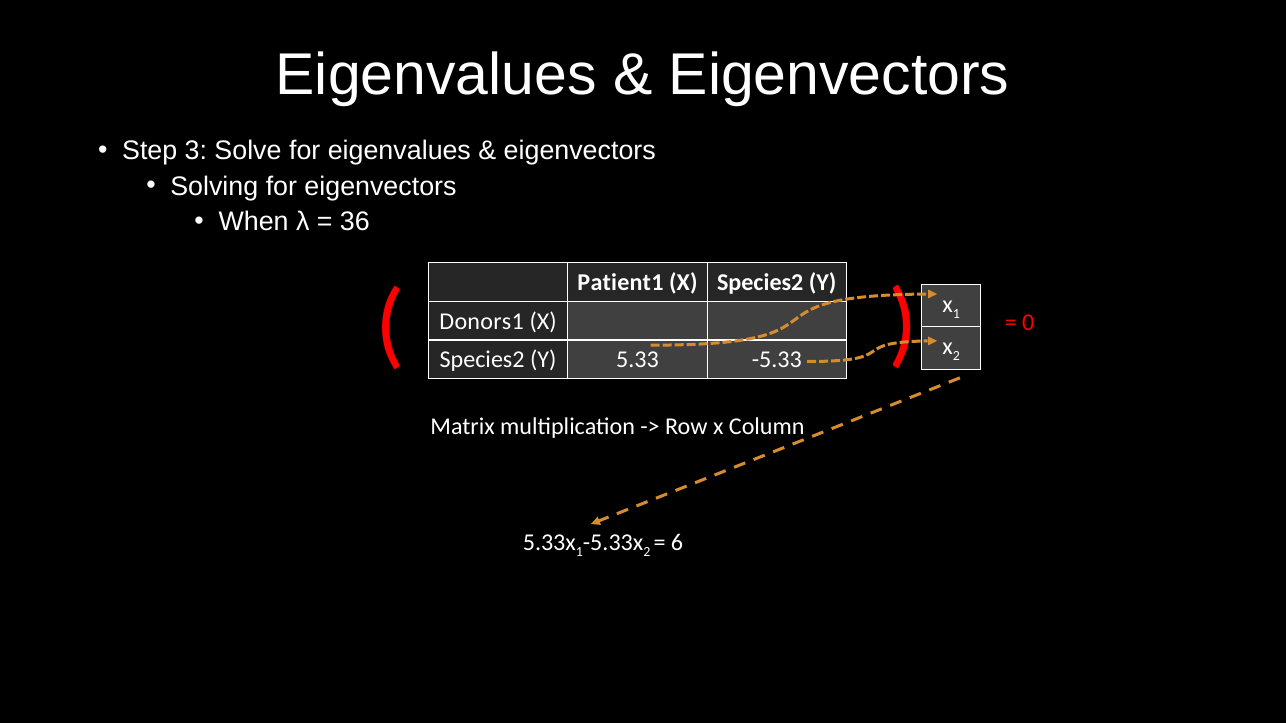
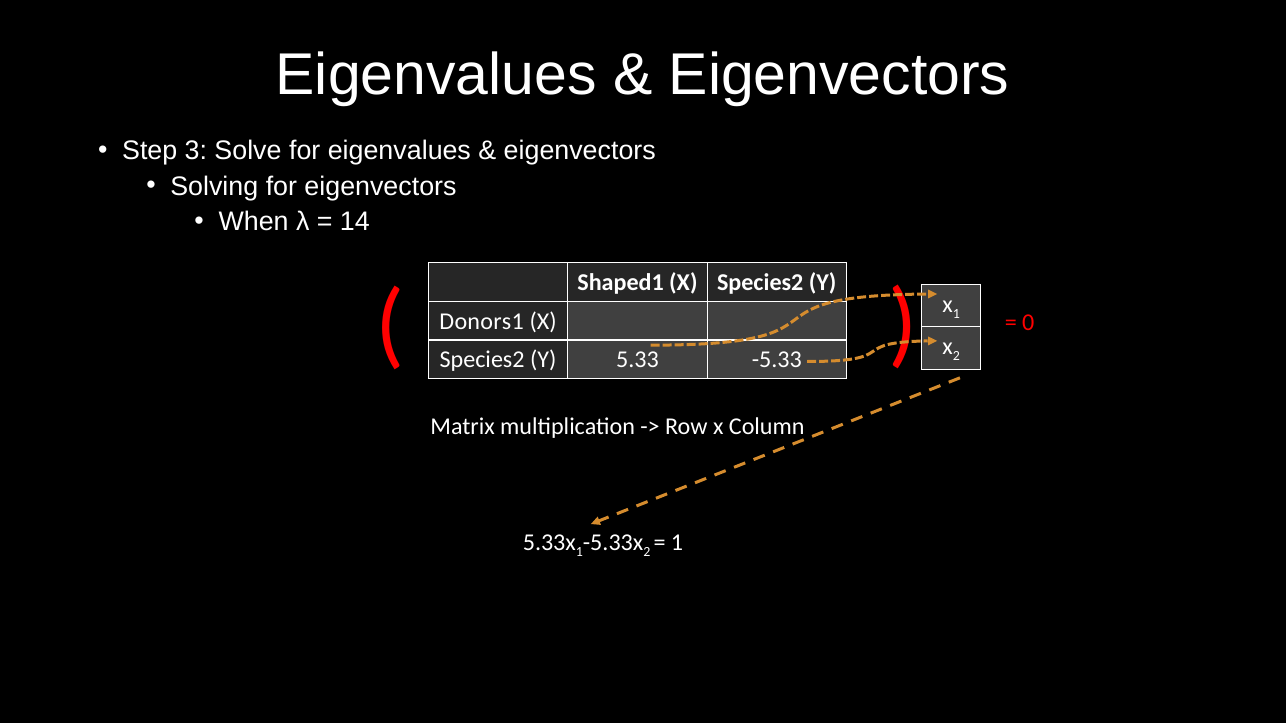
36: 36 -> 14 (355, 222)
Patient1: Patient1 -> Shaped1 (621, 283)
6: 6 -> 1 (677, 543)
